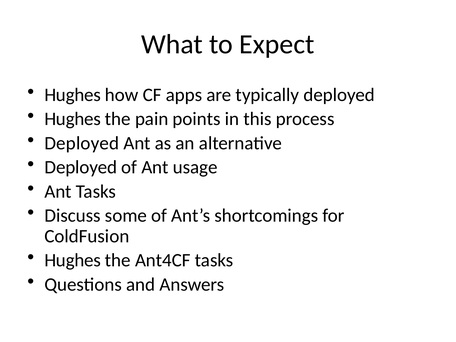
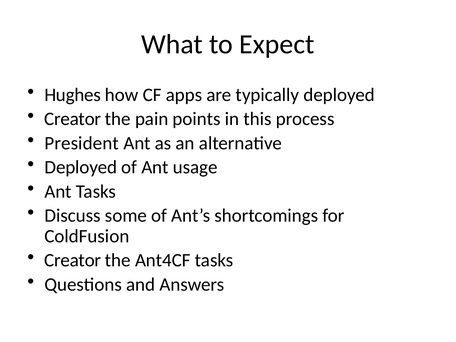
Hughes: Hughes -> Creator (73, 119)
Deployed: Deployed -> President (82, 143)
Hughes: Hughes -> Creator (73, 260)
